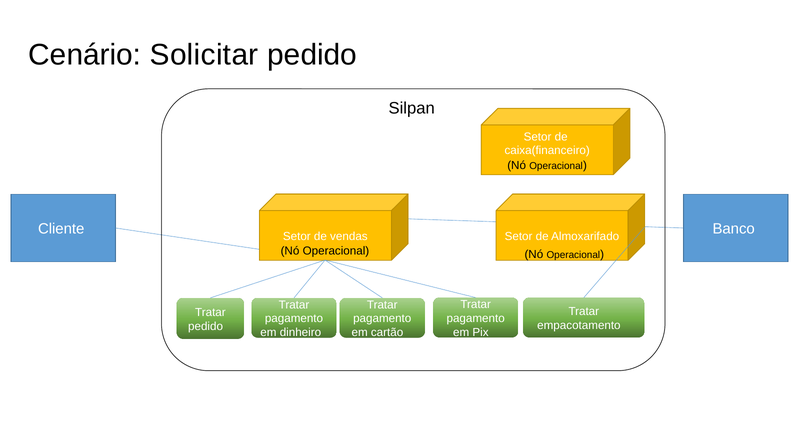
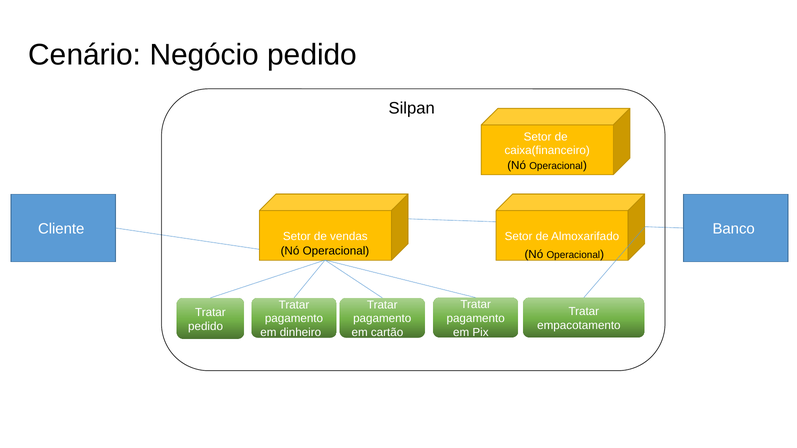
Solicitar: Solicitar -> Negócio (204, 55)
